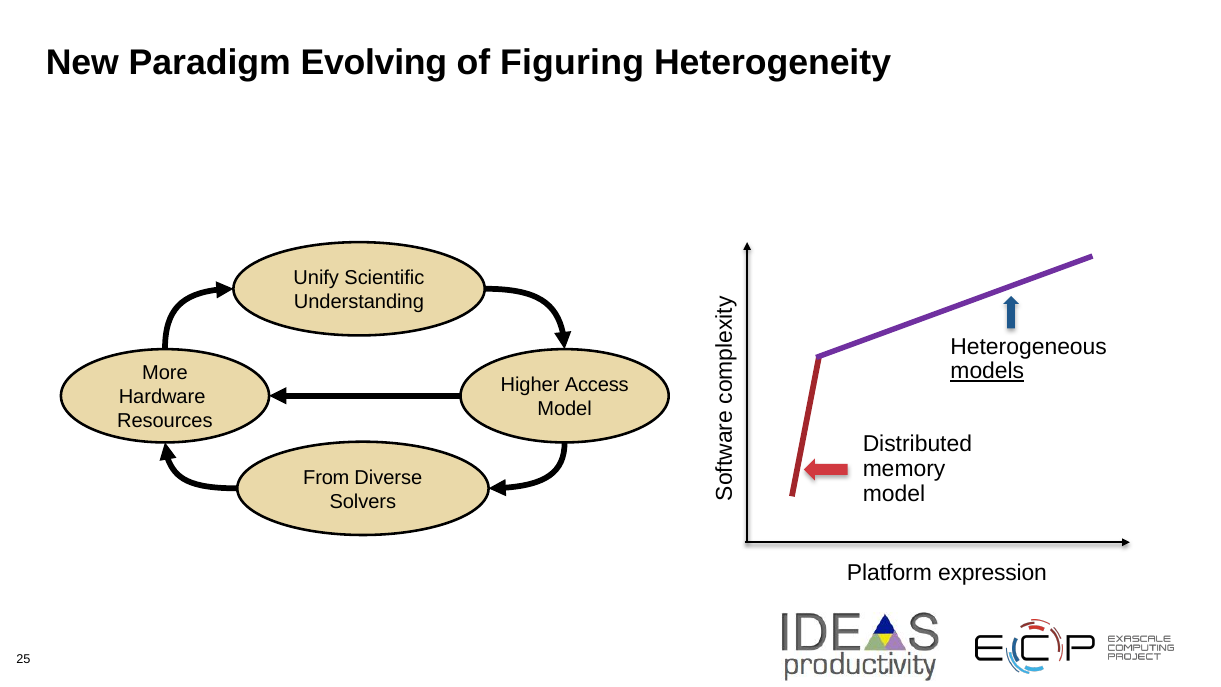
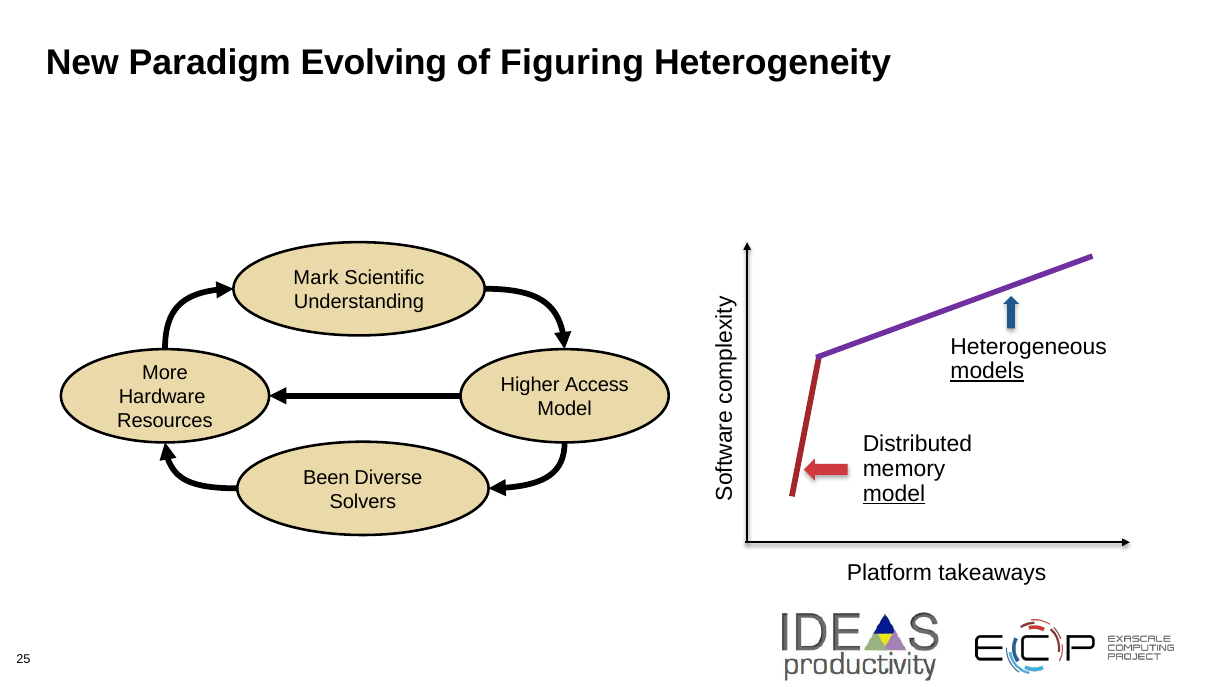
Unify: Unify -> Mark (316, 278)
From: From -> Been (326, 478)
model underline: none -> present (894, 494)
expression: expression -> takeaways (992, 573)
